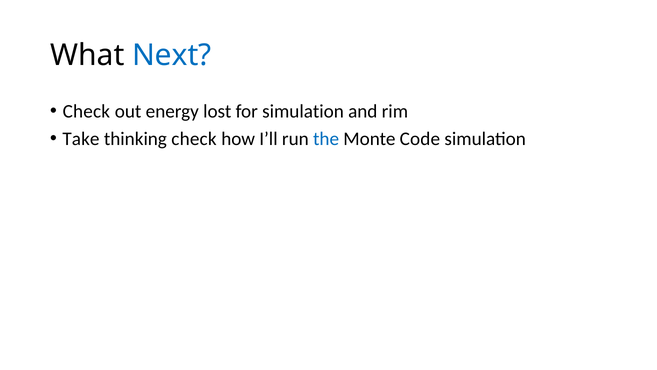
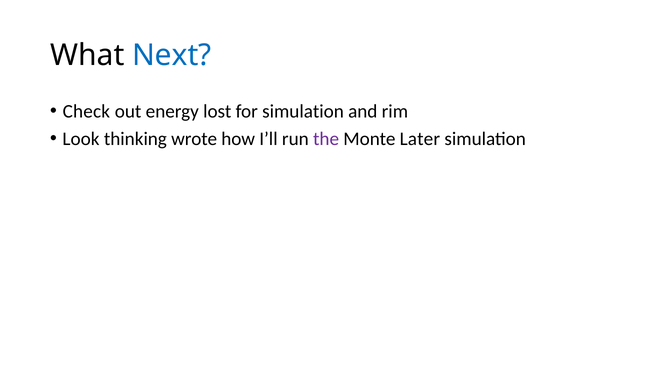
Take: Take -> Look (81, 139)
thinking check: check -> wrote (194, 139)
the colour: blue -> purple (326, 139)
Code: Code -> Later (420, 139)
